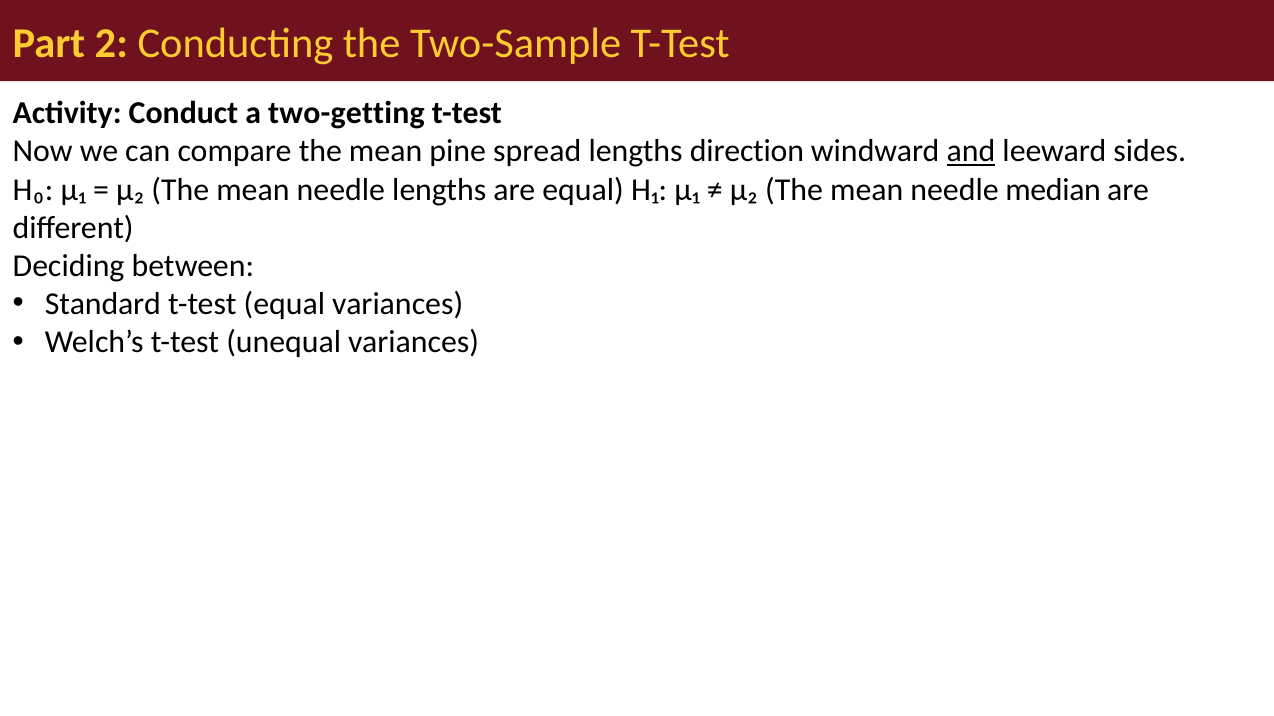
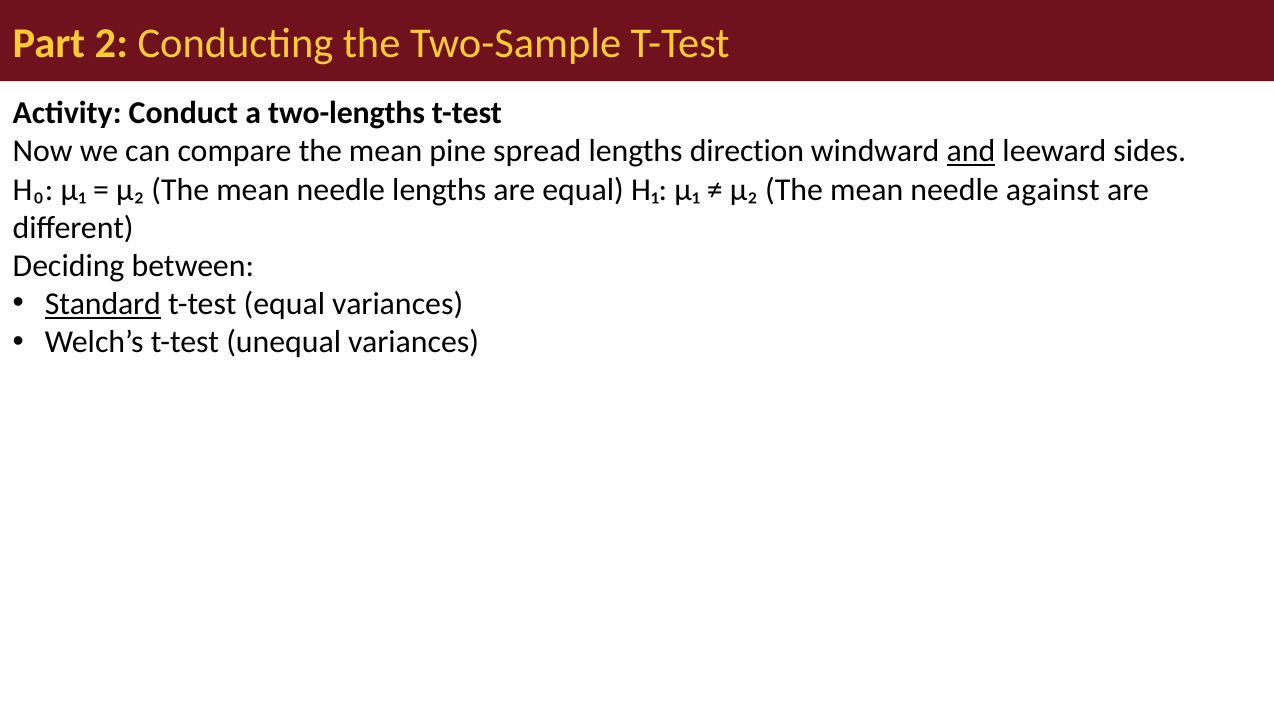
two-getting: two-getting -> two-lengths (347, 113)
median: median -> against (1053, 190)
Standard underline: none -> present (103, 304)
